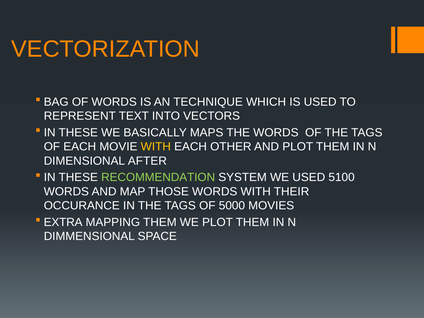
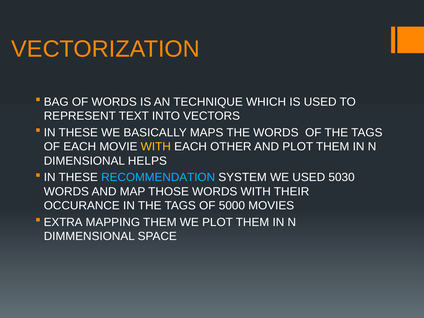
AFTER: AFTER -> HELPS (147, 161)
RECOMMENDATION colour: light green -> light blue (158, 177)
5100: 5100 -> 5030 (342, 177)
